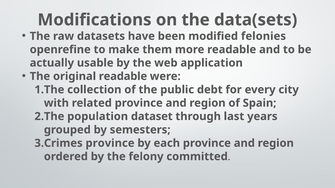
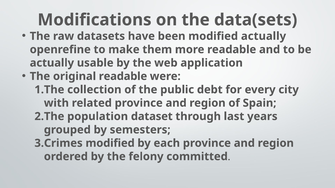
modified felonies: felonies -> actually (264, 36)
province: province -> modified (110, 143)
